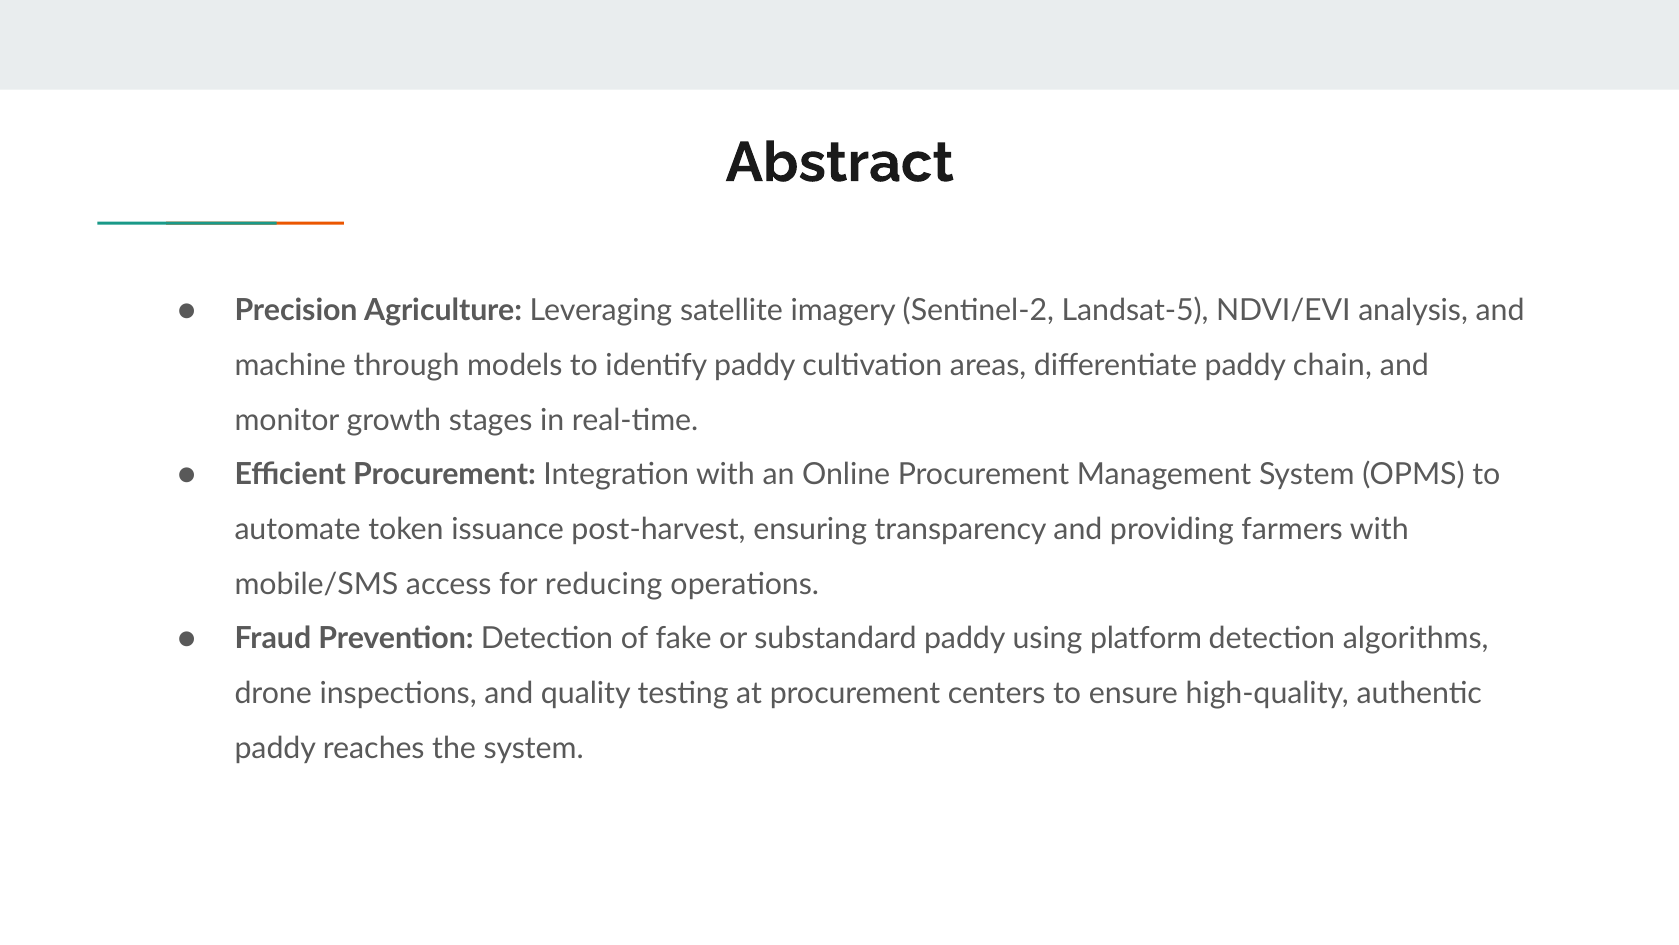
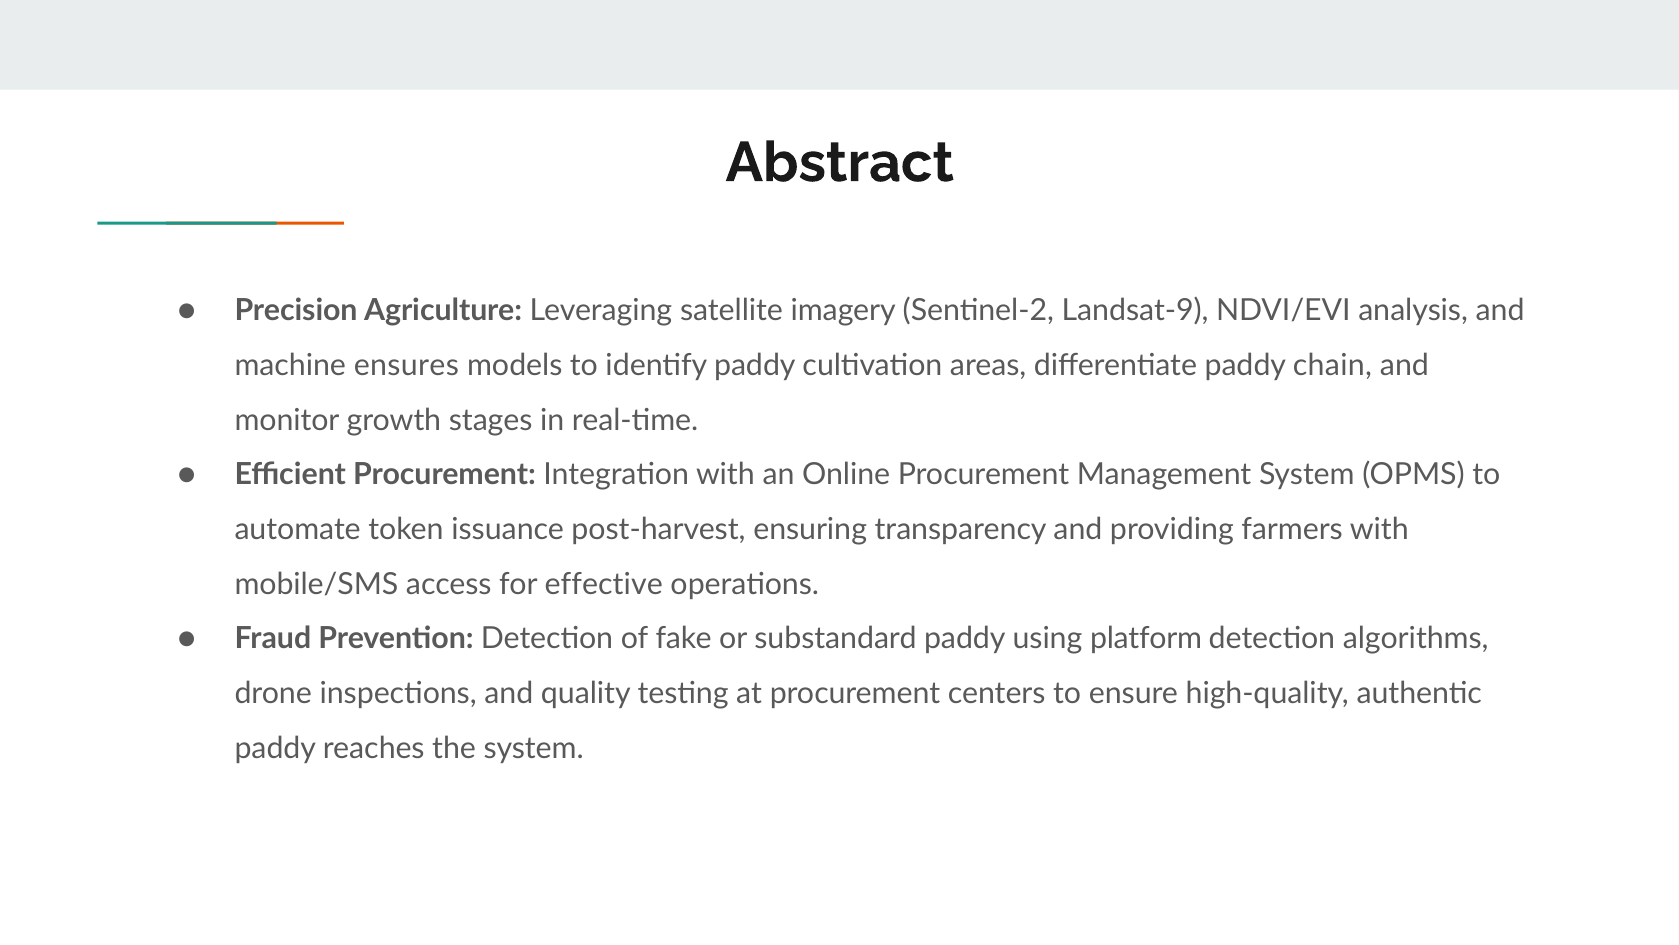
Landsat-5: Landsat-5 -> Landsat-9 (1135, 311)
through: through -> ensures (406, 365)
reducing: reducing -> effective (604, 584)
